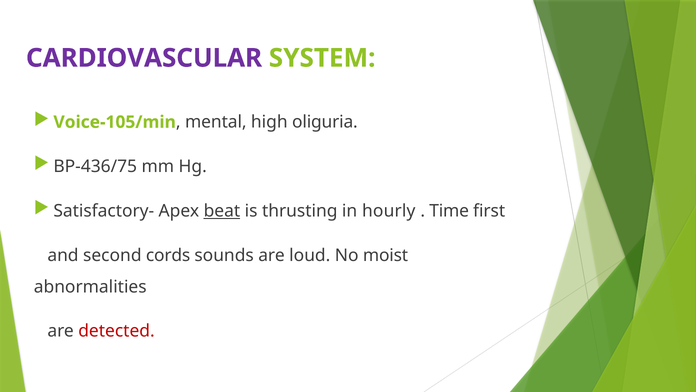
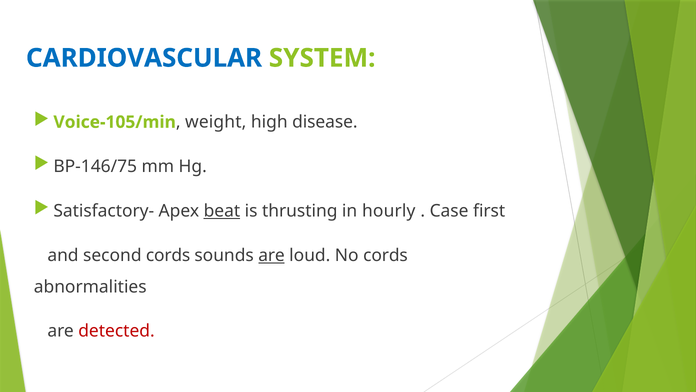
CARDIOVASCULAR colour: purple -> blue (144, 58)
mental: mental -> weight (216, 122)
oliguria: oliguria -> disease (325, 122)
BP-436/75: BP-436/75 -> BP-146/75 (95, 166)
Time: Time -> Case (449, 211)
are underline: none -> present (272, 255)
No moist: moist -> cords (385, 255)
